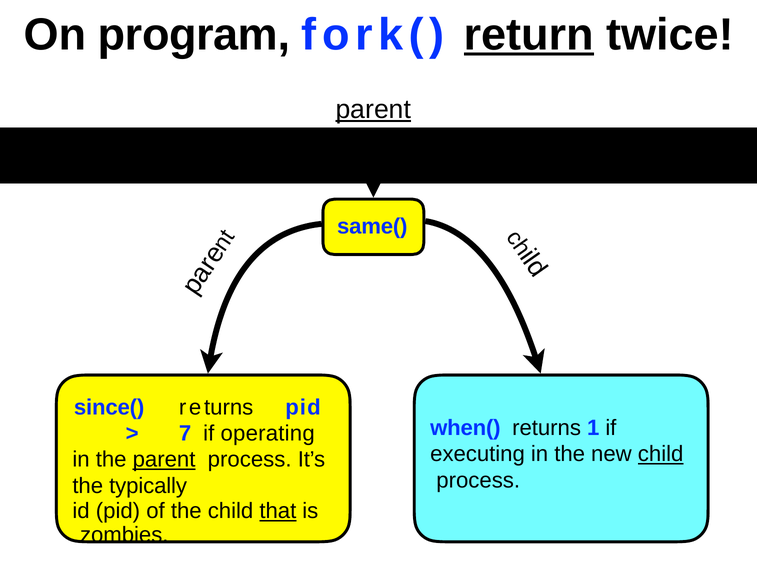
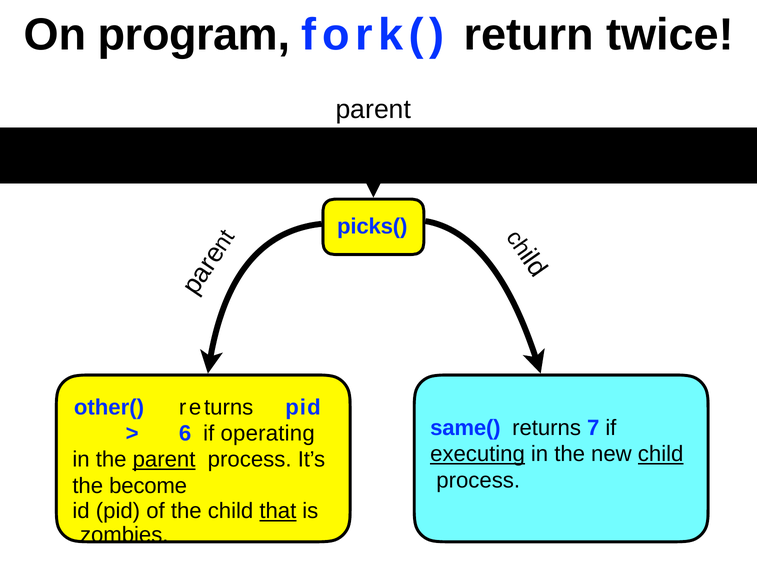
return underline: present -> none (529, 35)
parent underline: present -> none (373, 109)
same(: same( -> picks( (372, 226)
since(: since( -> other( (109, 407)
when(: when( -> same( (465, 428)
1: 1 -> 7 (593, 428)
7: 7 -> 6 (185, 433)
executing underline: none -> present (478, 454)
typically: typically -> become (148, 485)
